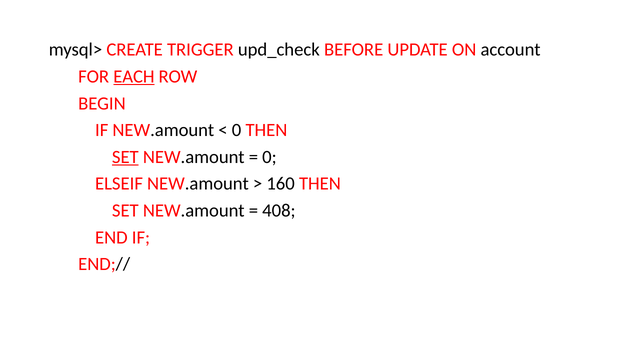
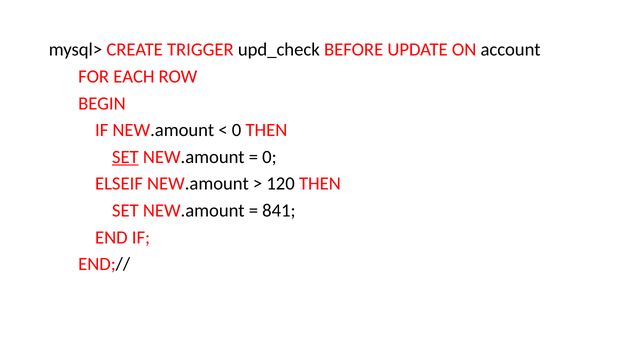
EACH underline: present -> none (134, 77)
160: 160 -> 120 (281, 184)
408: 408 -> 841 (279, 211)
